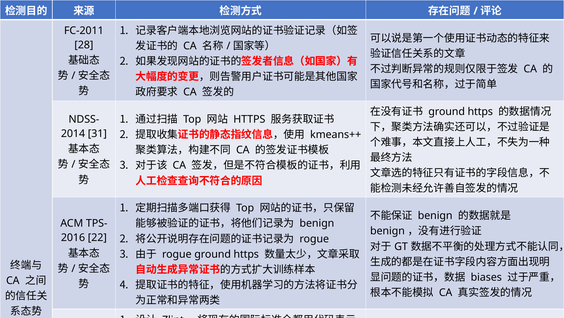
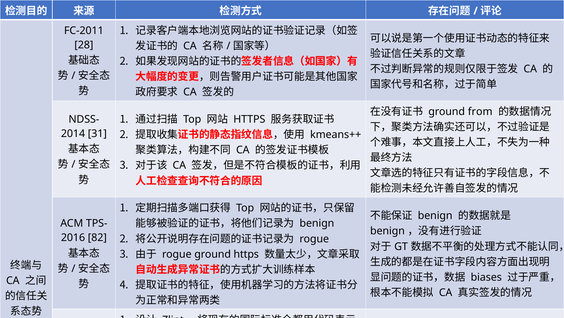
https: https -> from (480, 111)
22: 22 -> 82 (97, 237)
